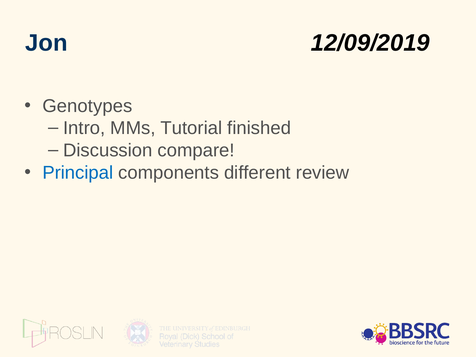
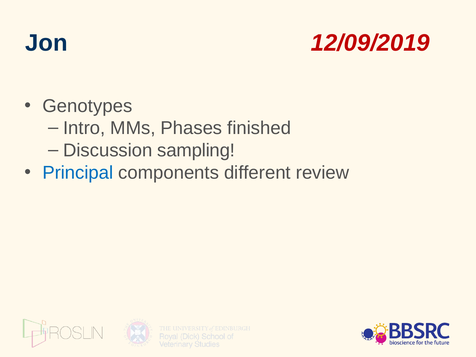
12/09/2019 colour: black -> red (370, 43)
Tutorial: Tutorial -> Phases (191, 128)
compare: compare -> sampling (196, 150)
